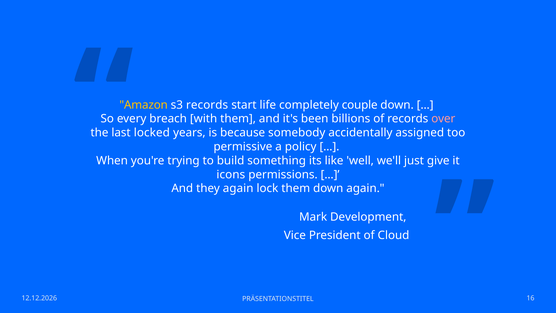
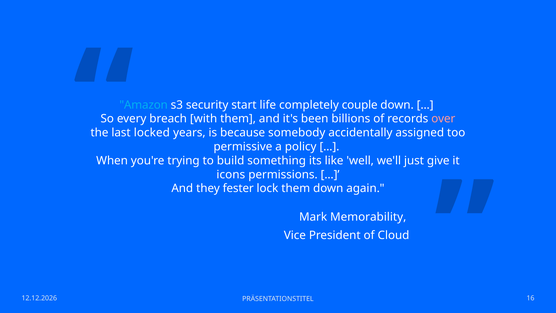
Amazon colour: yellow -> light blue (144, 105)
s3 records: records -> security (207, 105)
they again: again -> fester (238, 188)
Development: Development -> Memorability (368, 217)
